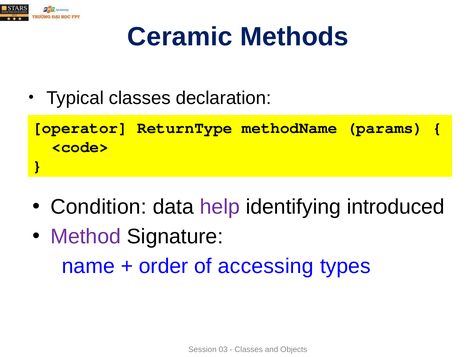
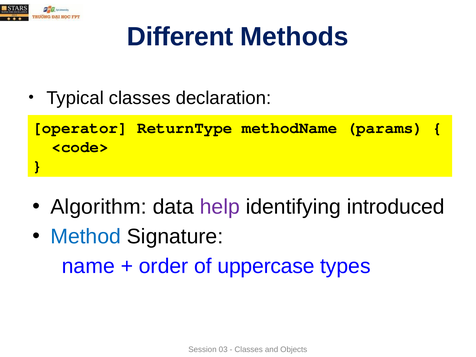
Ceramic: Ceramic -> Different (180, 37)
Condition: Condition -> Algorithm (99, 207)
Method colour: purple -> blue (86, 237)
accessing: accessing -> uppercase (266, 266)
